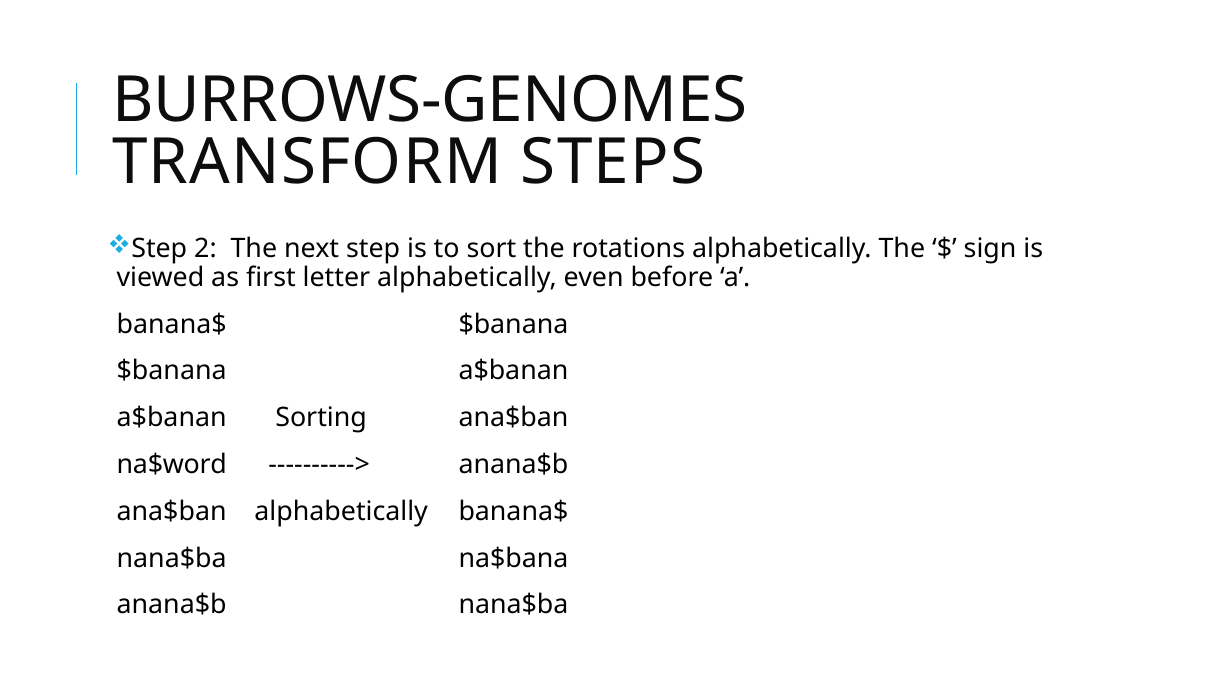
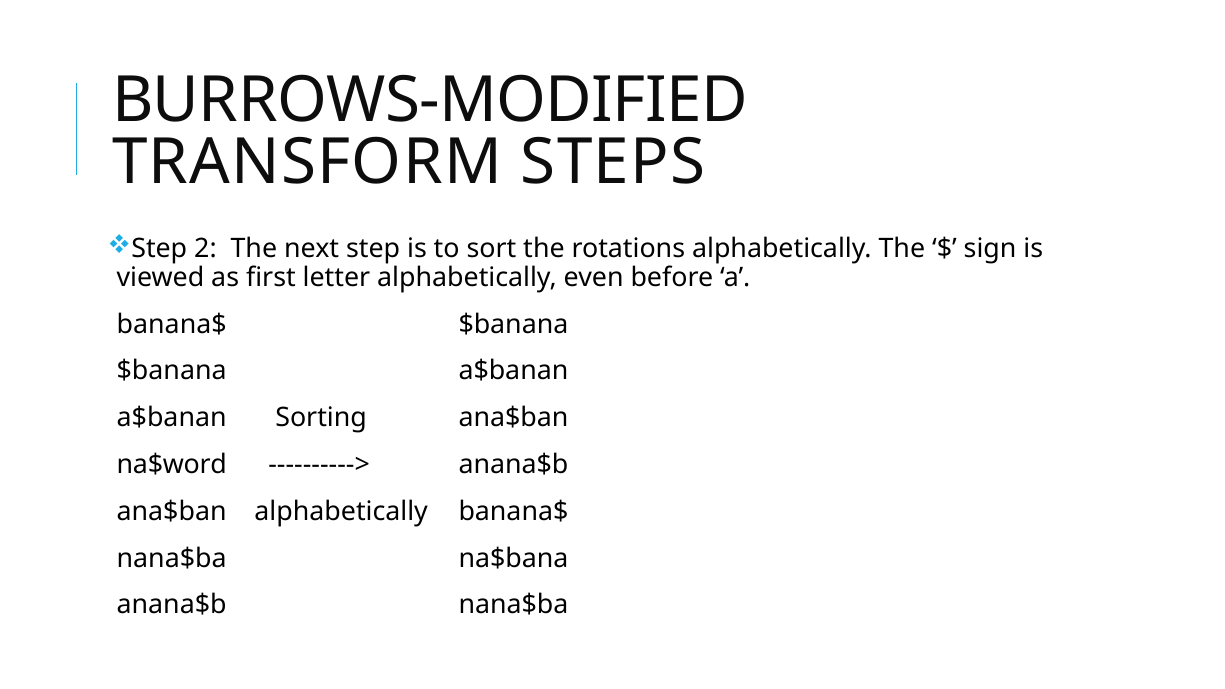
BURROWS-GENOMES: BURROWS-GENOMES -> BURROWS-MODIFIED (430, 101)
